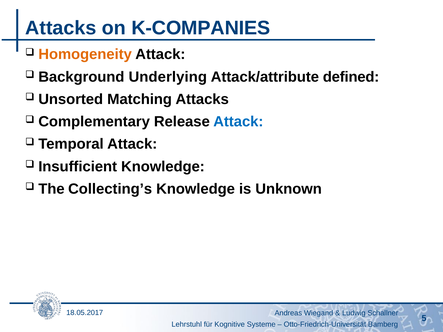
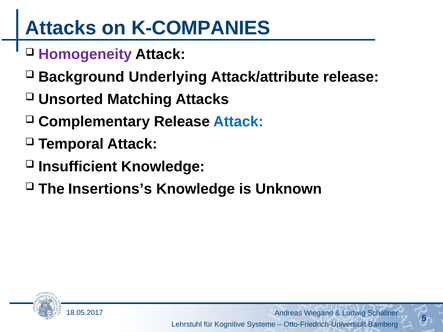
Homogeneity colour: orange -> purple (85, 54)
Attack/attribute defined: defined -> release (351, 77)
Collecting’s: Collecting’s -> Insertions’s (110, 189)
